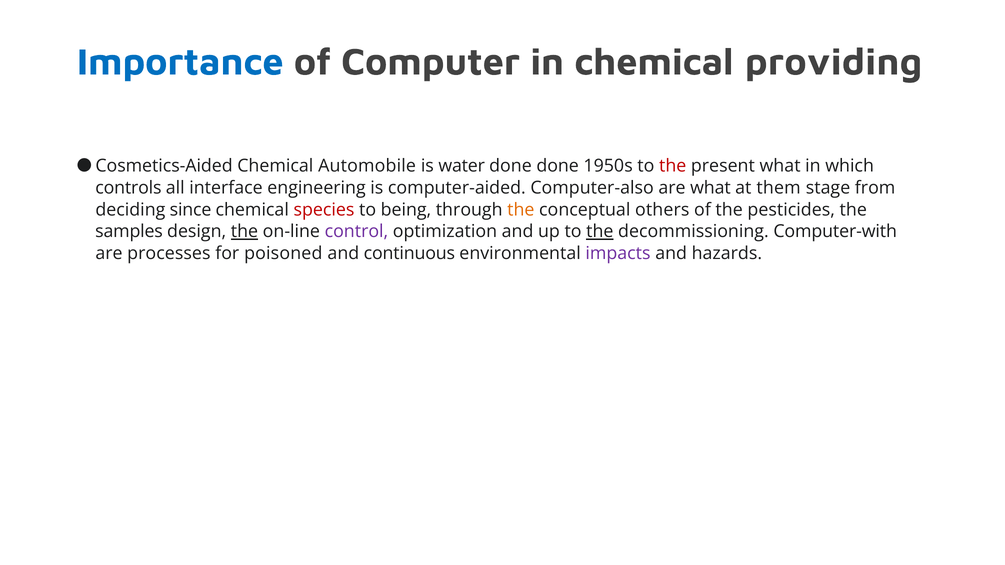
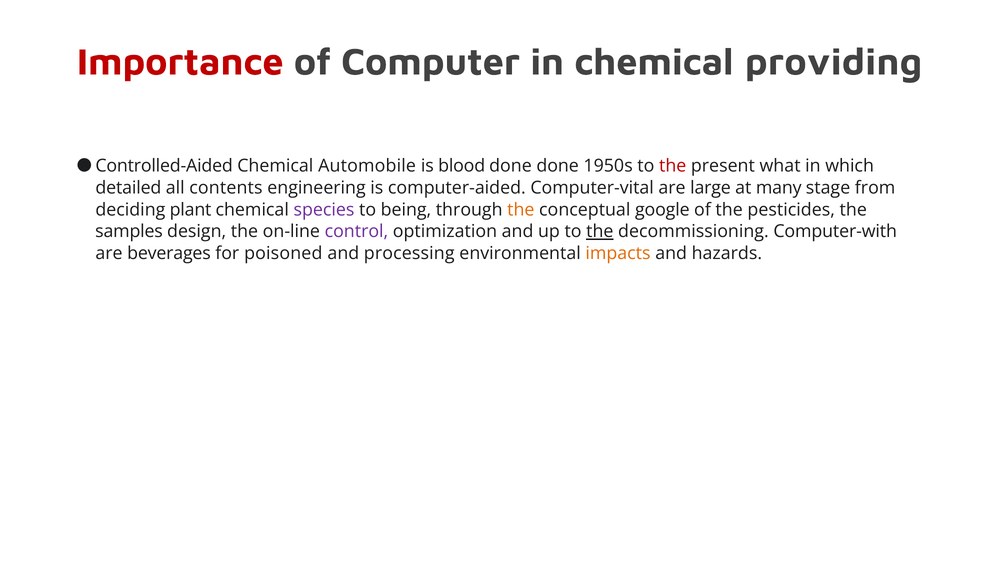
Importance colour: blue -> red (180, 62)
Cosmetics-Aided: Cosmetics-Aided -> Controlled-Aided (164, 166)
water: water -> blood (462, 166)
controls: controls -> detailed (128, 188)
interface: interface -> contents (226, 188)
Computer-also: Computer-also -> Computer-vital (592, 188)
are what: what -> large (710, 188)
them: them -> many (779, 188)
since: since -> plant (191, 210)
species colour: red -> purple (324, 210)
others: others -> google (662, 210)
the underline: present -> none (244, 232)
processes: processes -> beverages (169, 254)
continuous: continuous -> processing (409, 254)
impacts colour: purple -> orange (618, 254)
